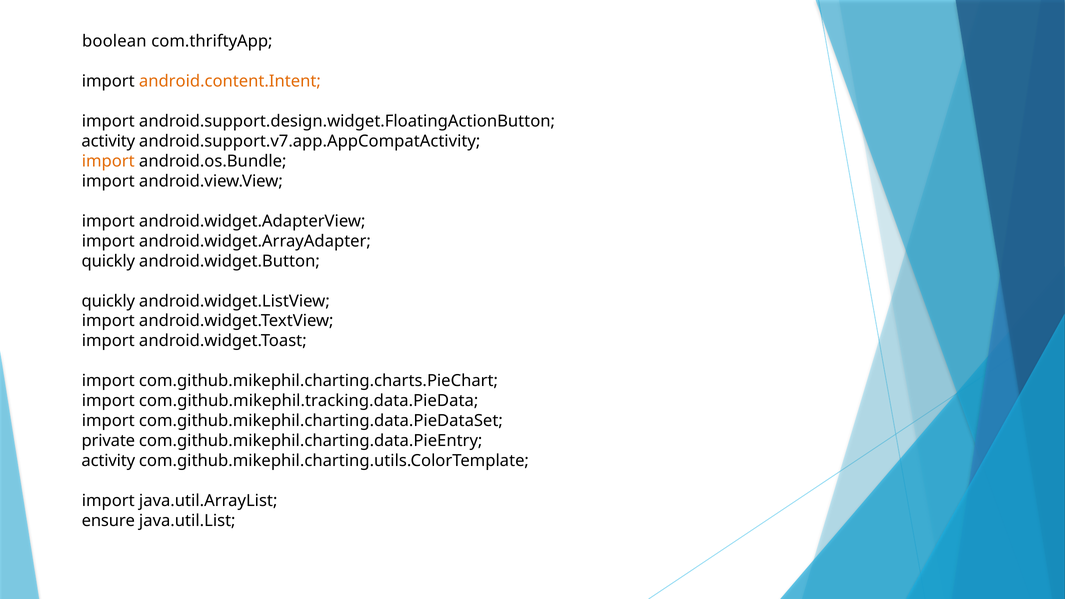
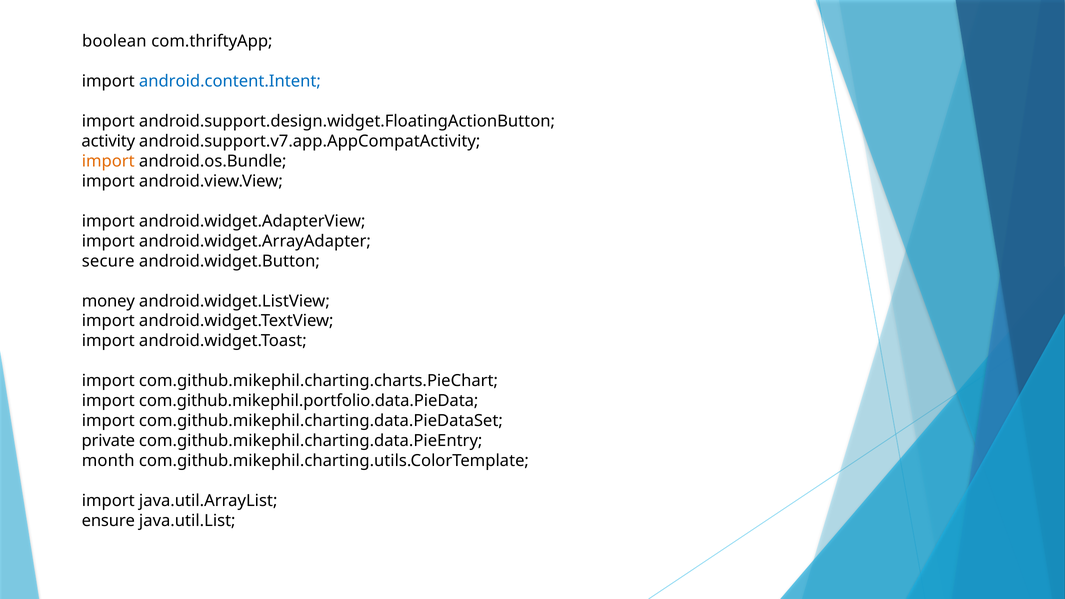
android.content.Intent colour: orange -> blue (230, 81)
quickly: quickly -> secure (108, 261)
quickly: quickly -> money (108, 301)
com.github.mikephil.tracking.data.PieData: com.github.mikephil.tracking.data.PieData -> com.github.mikephil.portfolio.data.PieData (309, 401)
activity: activity -> month (108, 461)
